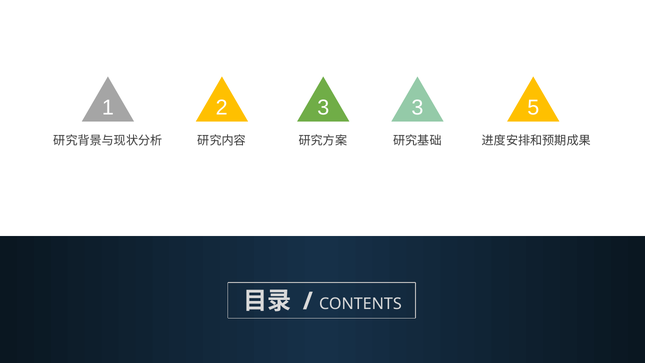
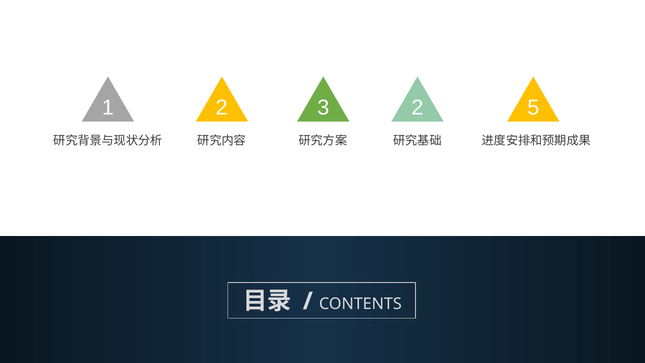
3 3: 3 -> 2 (417, 107)
